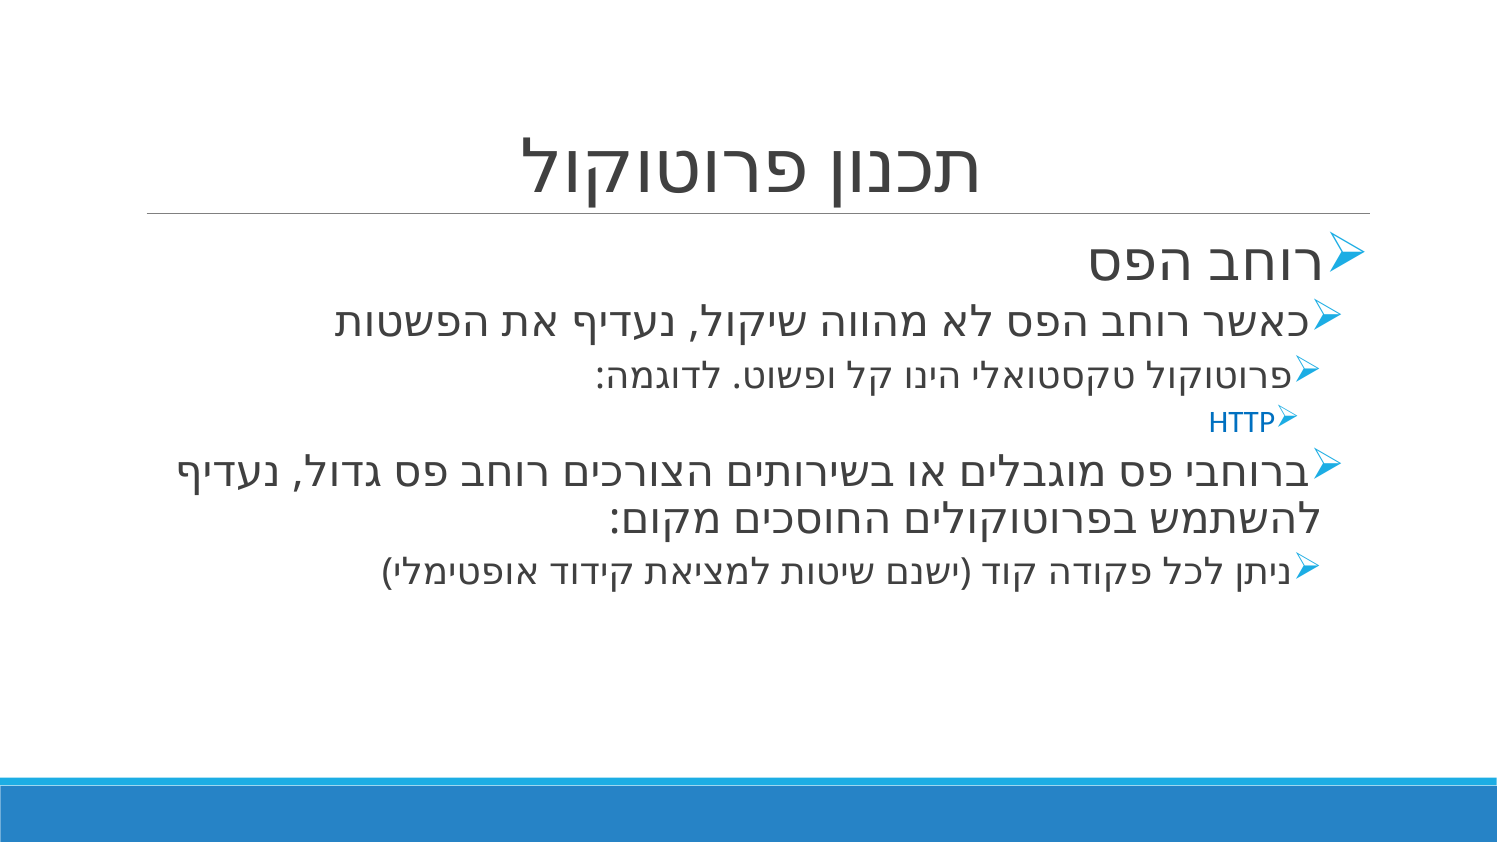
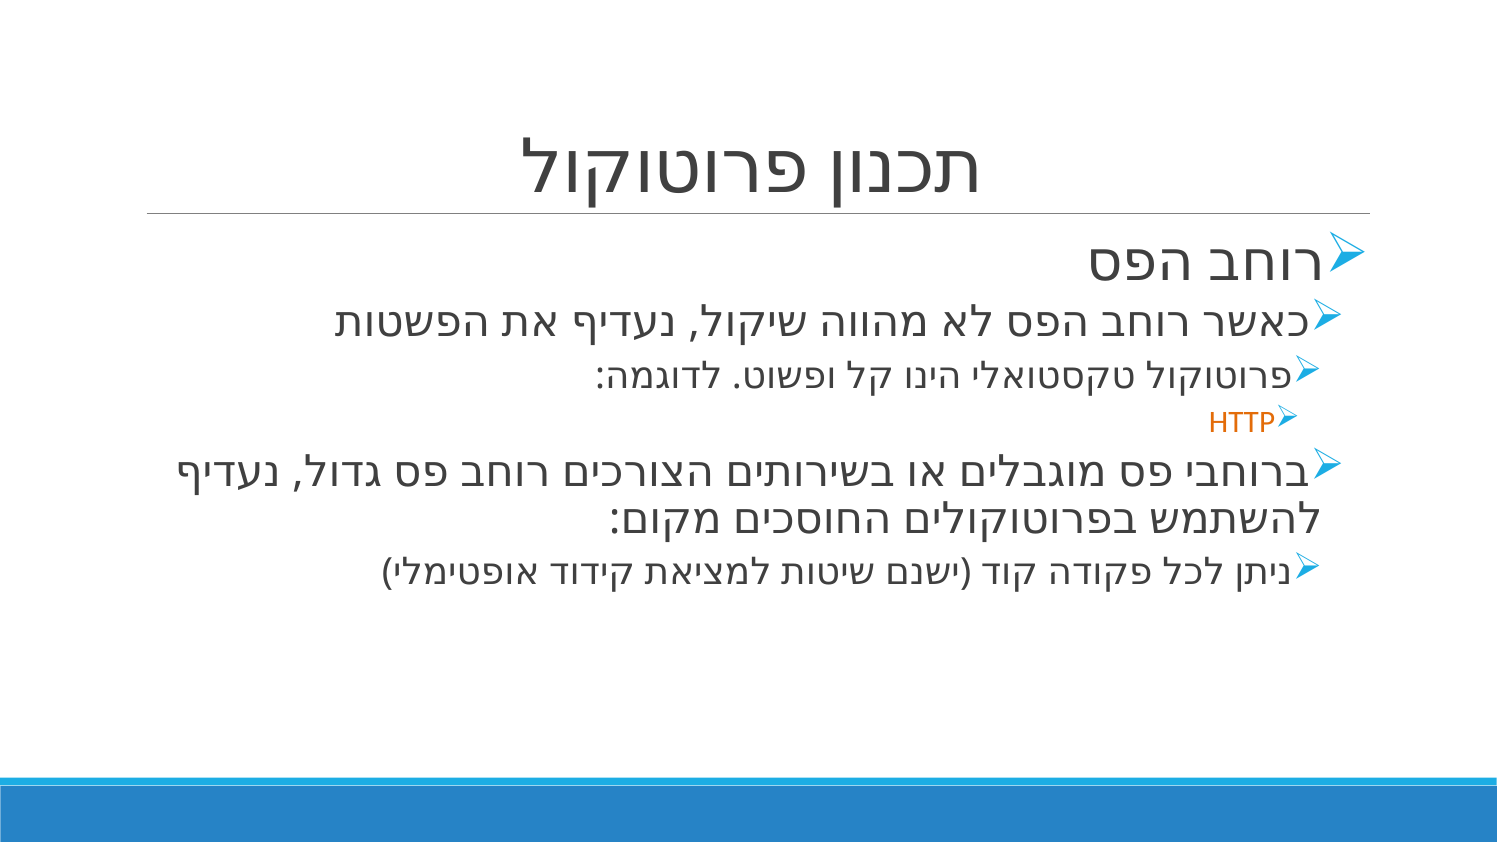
HTTP colour: blue -> orange (1242, 422)
